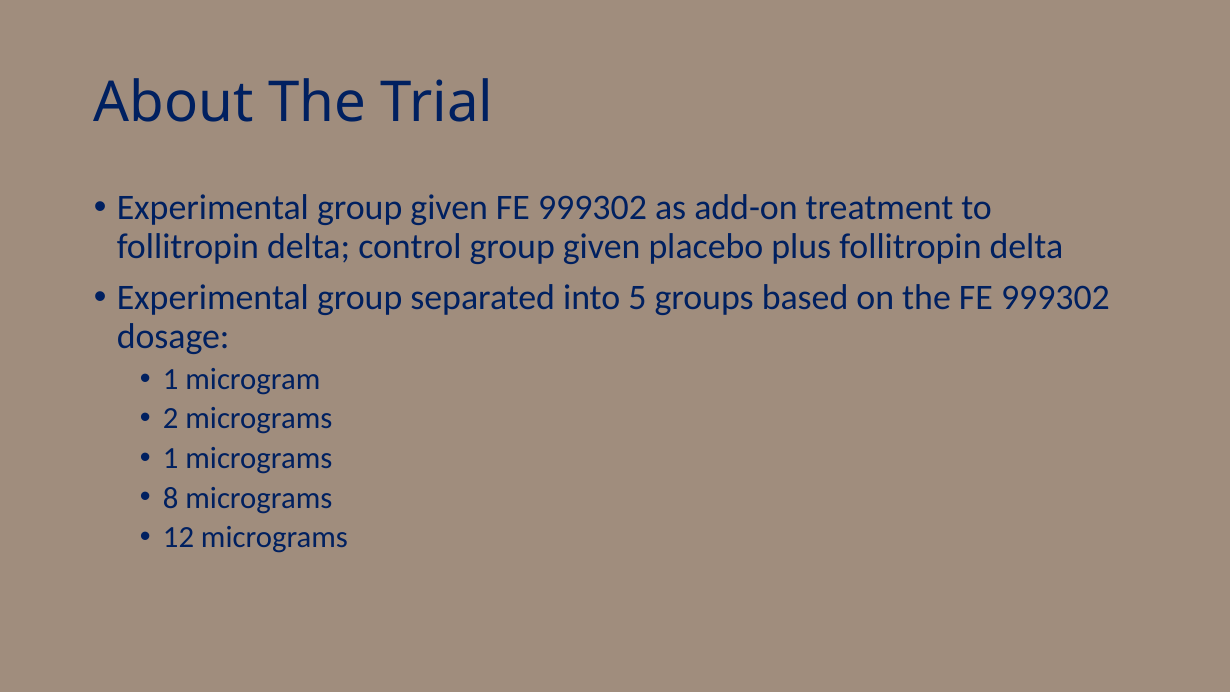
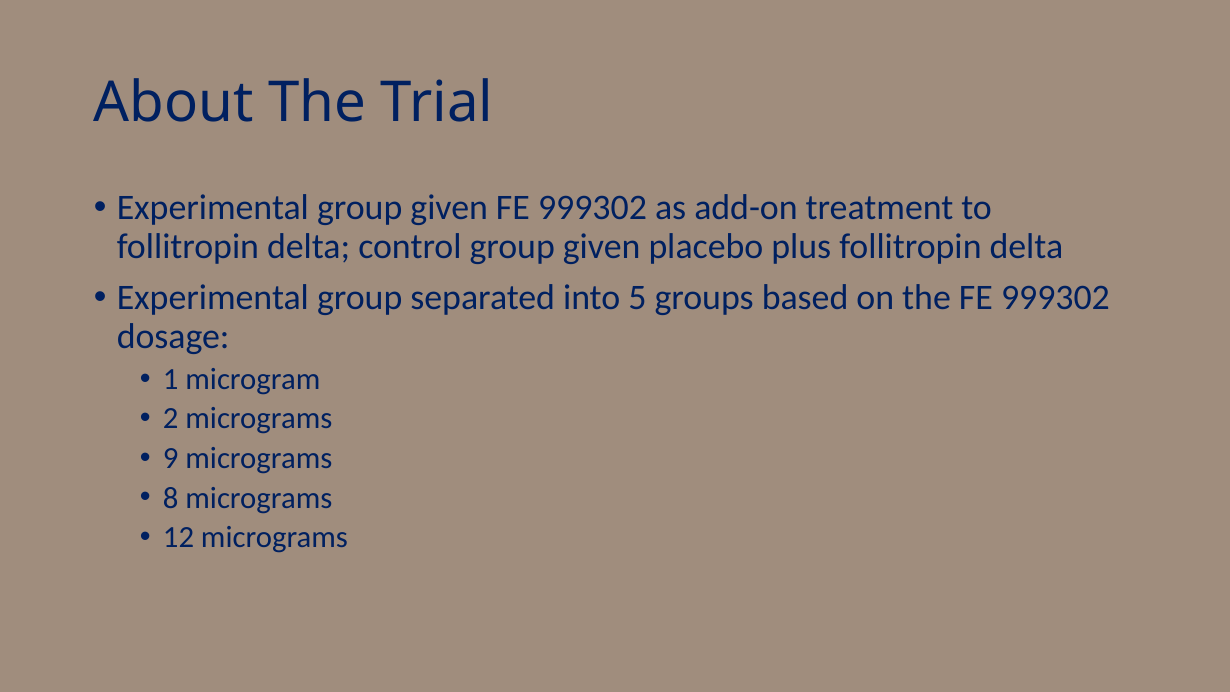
1: 1 -> 9 (171, 458)
